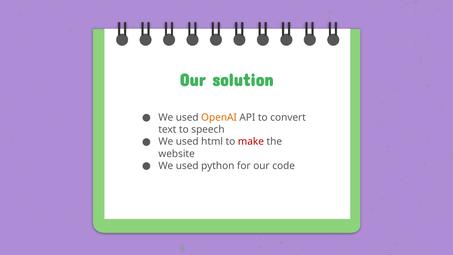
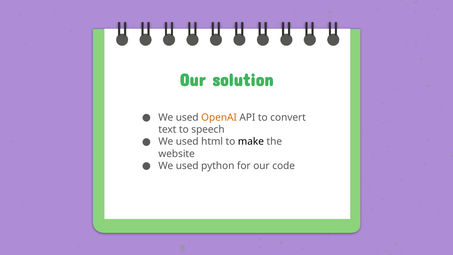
make colour: red -> black (251, 142)
